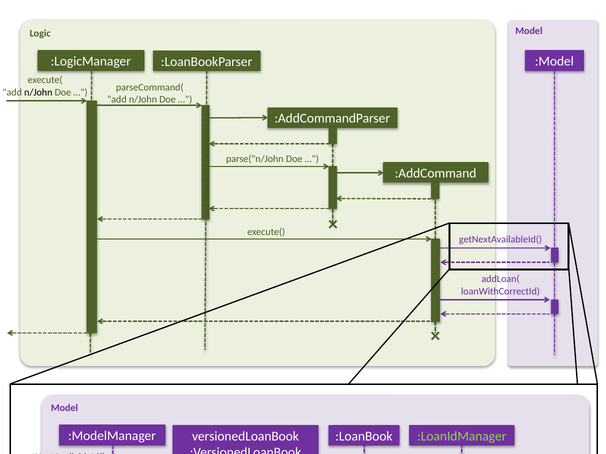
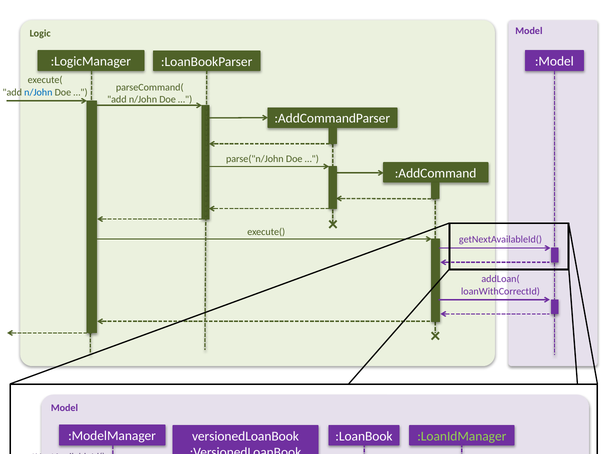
n/John colour: black -> blue (38, 92)
